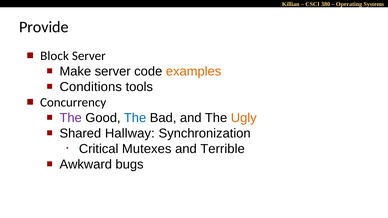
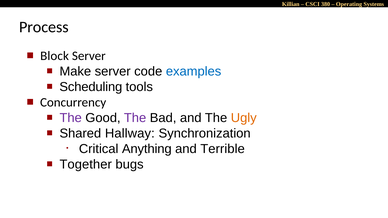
Provide: Provide -> Process (44, 27)
examples colour: orange -> blue (194, 71)
Conditions: Conditions -> Scheduling (91, 87)
The colour: blue -> purple (135, 118)
Mutexes: Mutexes -> Anything (147, 149)
Awkward: Awkward -> Together (86, 165)
